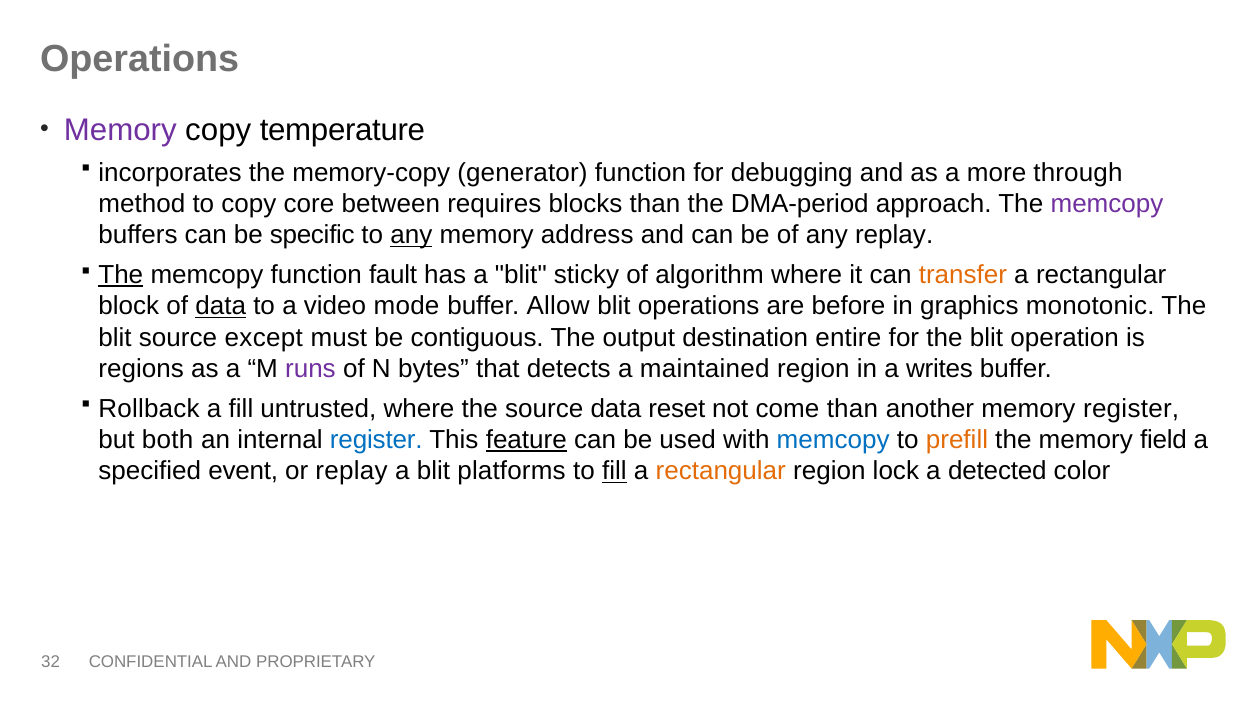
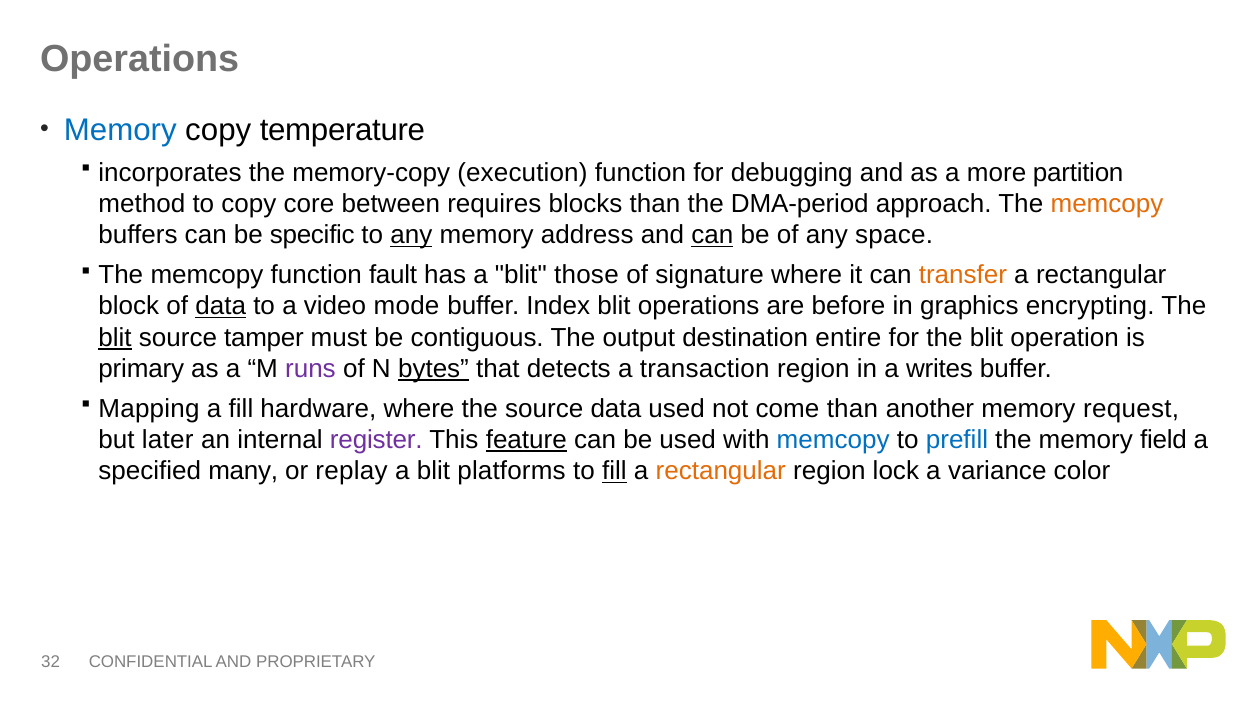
Memory colour: purple -> blue (120, 130)
generator: generator -> execution (522, 173)
through: through -> partition (1078, 173)
memcopy colour: purple -> orange (1107, 204)
can underline: none -> present (712, 235)
any replay: replay -> space (894, 235)
The underline: present -> none (121, 275)
sticky: sticky -> those (586, 275)
algorithm: algorithm -> signature (710, 275)
Allow: Allow -> Index (558, 306)
monotonic: monotonic -> encrypting (1090, 306)
blit underline: none -> present (115, 337)
except: except -> tamper (264, 337)
regions: regions -> primary (141, 369)
bytes underline: none -> present (433, 369)
maintained: maintained -> transaction (705, 369)
Rollback: Rollback -> Mapping (149, 408)
untrusted: untrusted -> hardware (318, 408)
data reset: reset -> used (677, 408)
memory register: register -> request (1131, 408)
both: both -> later (168, 440)
register colour: blue -> purple (376, 440)
prefill colour: orange -> blue (957, 440)
event: event -> many (243, 471)
detected: detected -> variance (997, 471)
